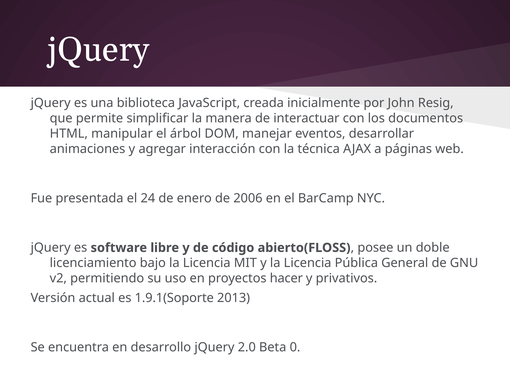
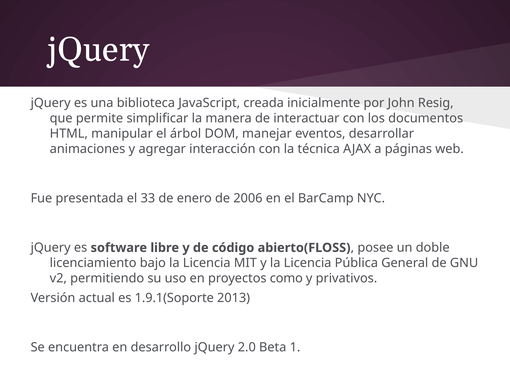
24: 24 -> 33 (148, 198)
hacer: hacer -> como (286, 278)
0: 0 -> 1 (295, 347)
